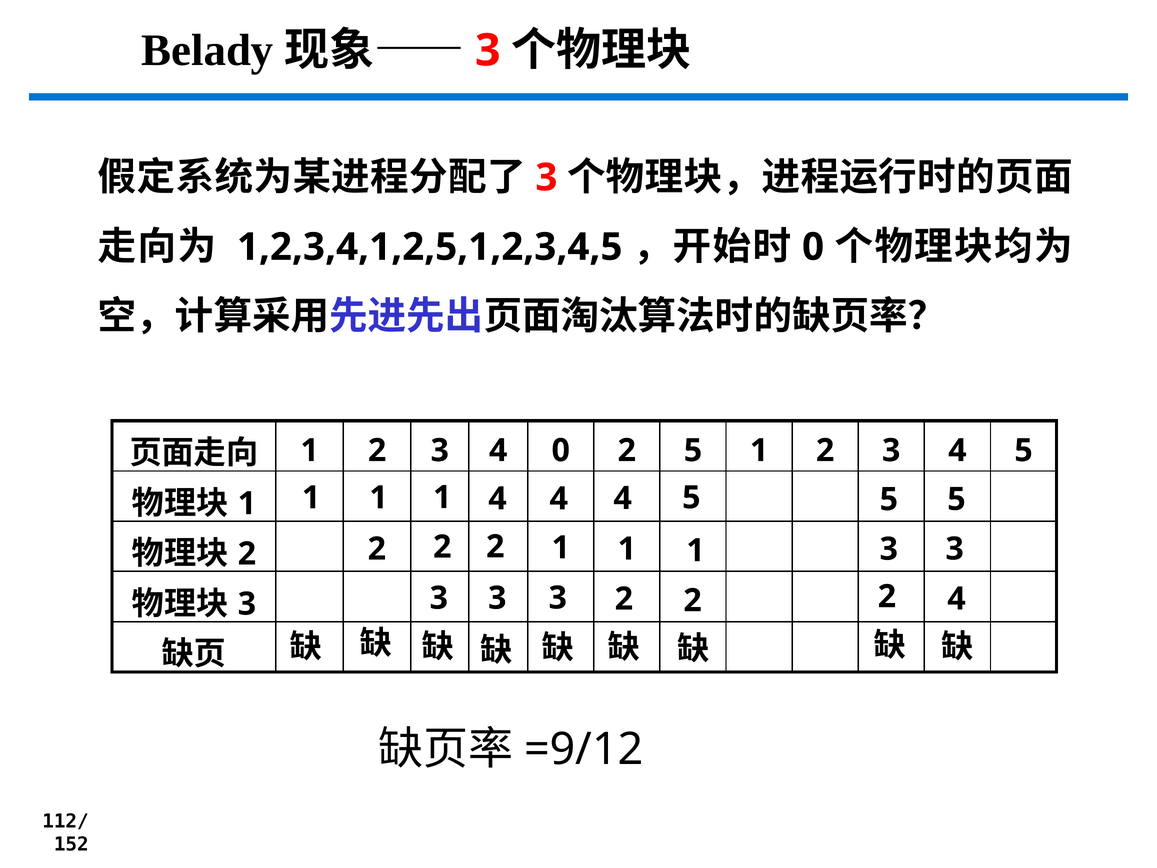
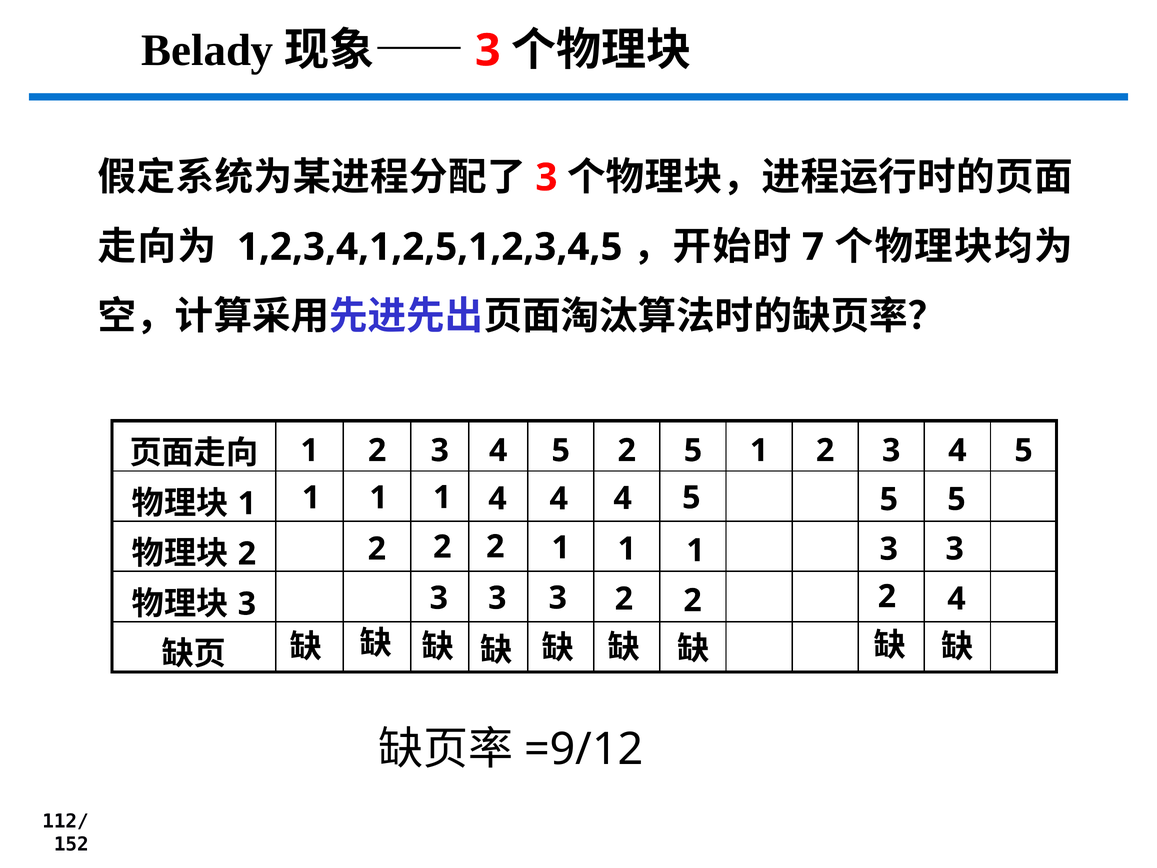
0: 0 -> 7 (813, 247)
0: 0 -> 5 (561, 450)
